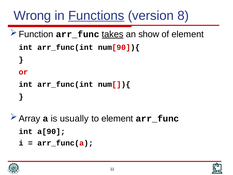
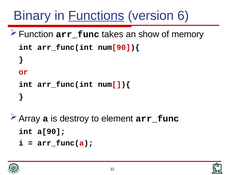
Wrong: Wrong -> Binary (32, 16)
8: 8 -> 6 (183, 16)
takes underline: present -> none (113, 34)
of element: element -> memory (188, 34)
usually: usually -> destroy (74, 118)
